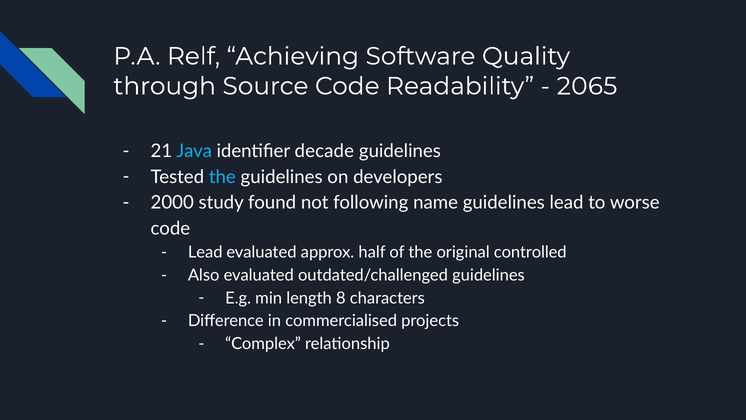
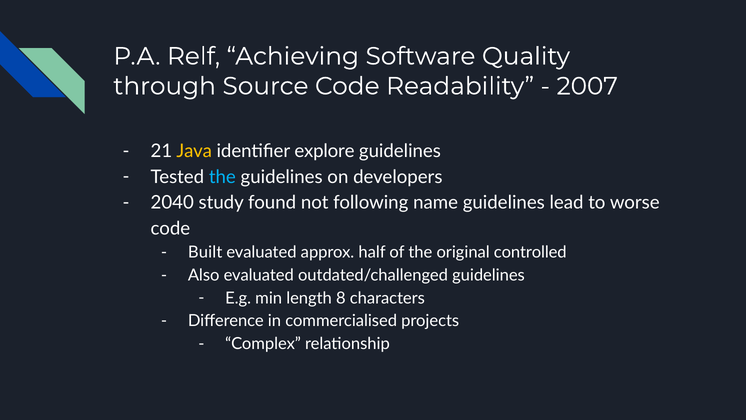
2065: 2065 -> 2007 (587, 86)
Java colour: light blue -> yellow (194, 151)
decade: decade -> explore (324, 151)
2000: 2000 -> 2040 (172, 203)
Lead: Lead -> Built (205, 252)
